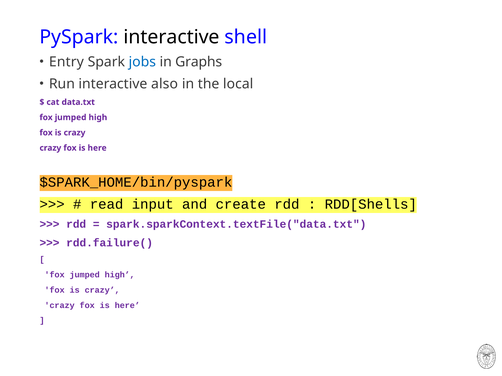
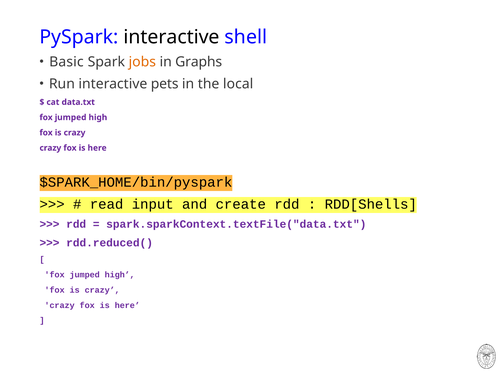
Entry: Entry -> Basic (66, 62)
jobs colour: blue -> orange (142, 62)
also: also -> pets (165, 84)
rdd.failure(: rdd.failure( -> rdd.reduced( (110, 243)
